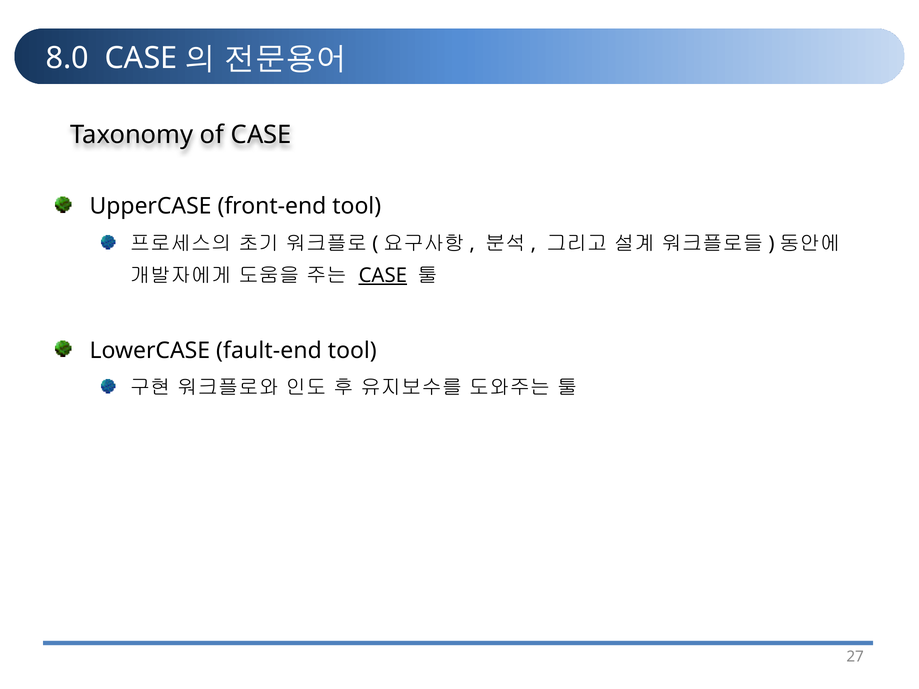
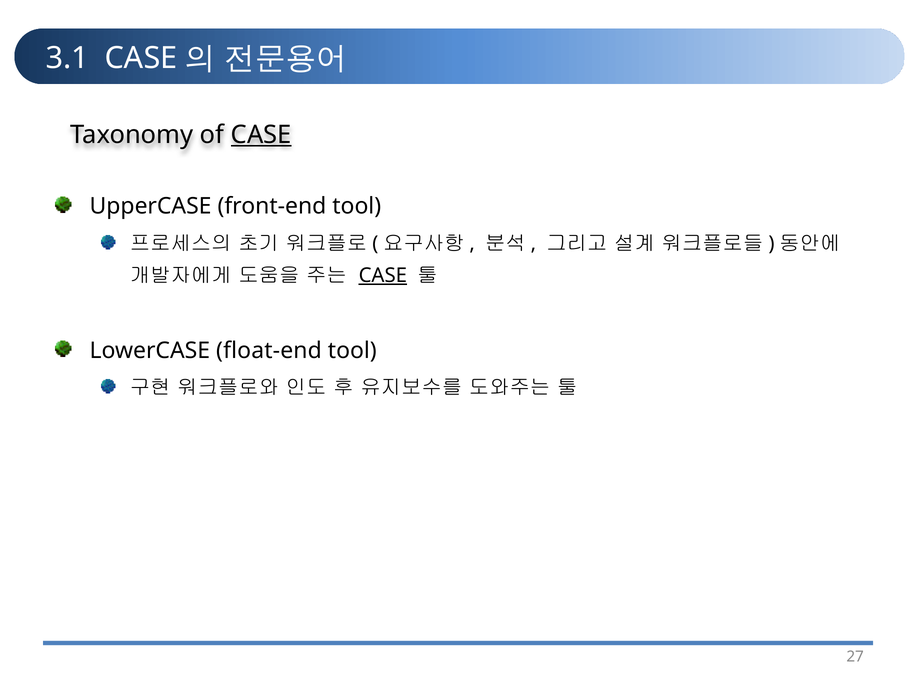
8.0: 8.0 -> 3.1 (67, 58)
CASE underline: none -> present (261, 135)
fault-end: fault-end -> float-end (269, 351)
